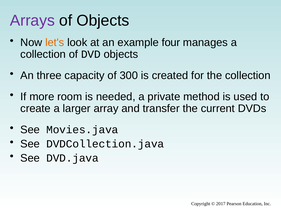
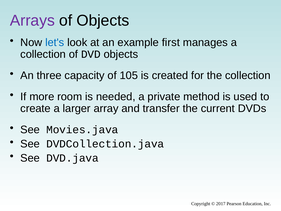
let's colour: orange -> blue (55, 42)
four: four -> first (171, 42)
300: 300 -> 105 (129, 75)
